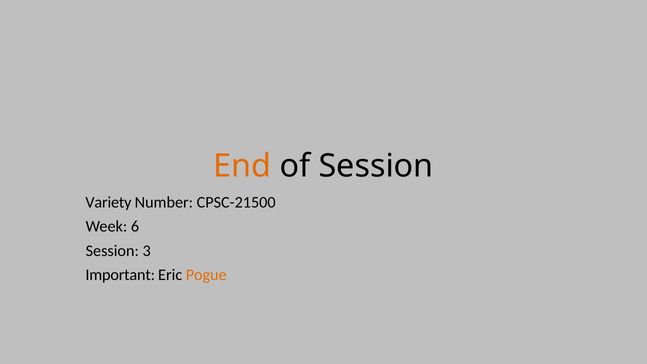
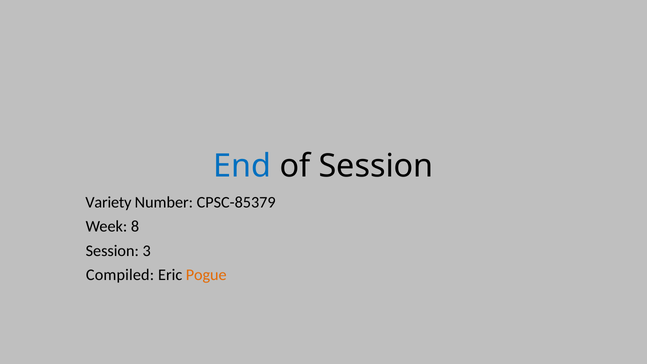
End colour: orange -> blue (242, 166)
CPSC-21500: CPSC-21500 -> CPSC-85379 (236, 202)
6: 6 -> 8 (135, 226)
Important: Important -> Compiled (120, 275)
